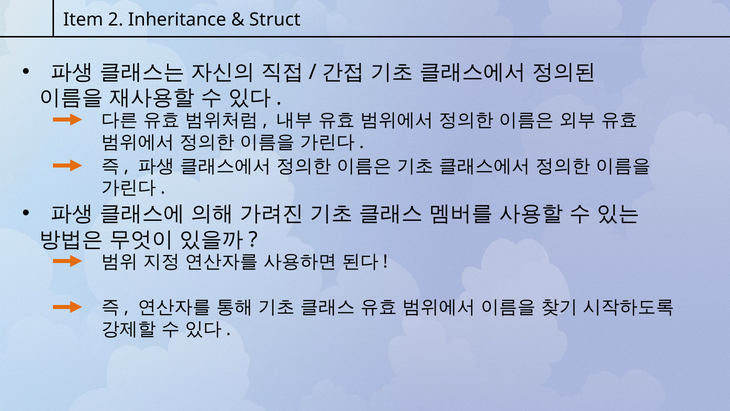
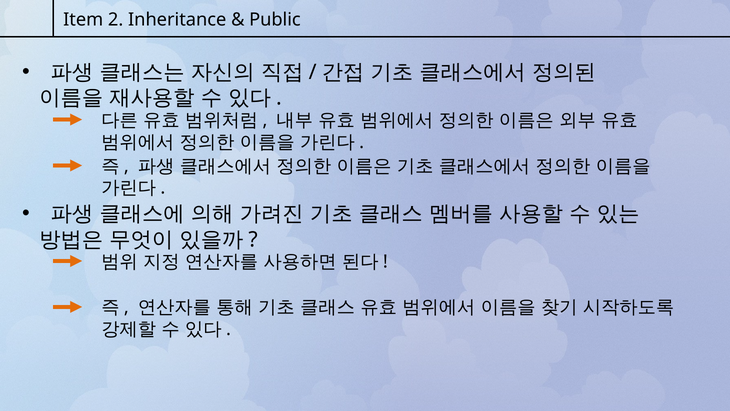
Struct: Struct -> Public (275, 20)
